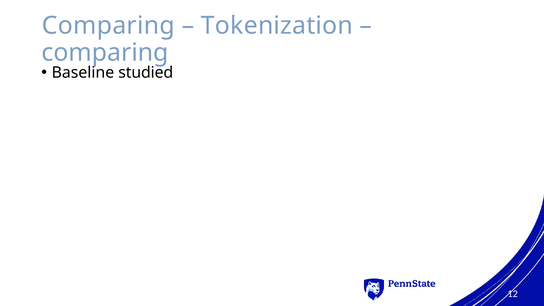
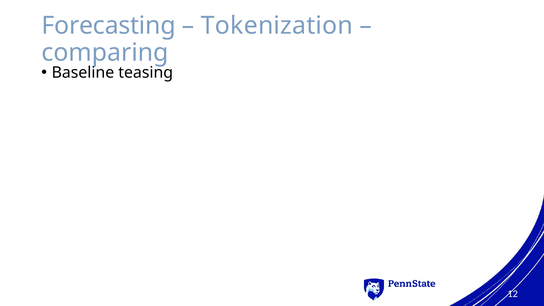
Comparing: Comparing -> Forecasting (109, 26)
studied: studied -> teasing (146, 73)
